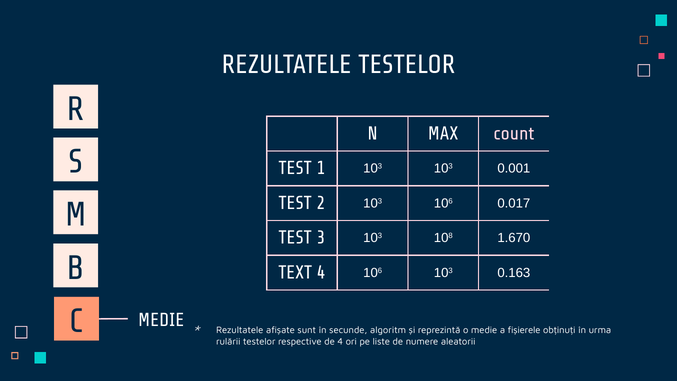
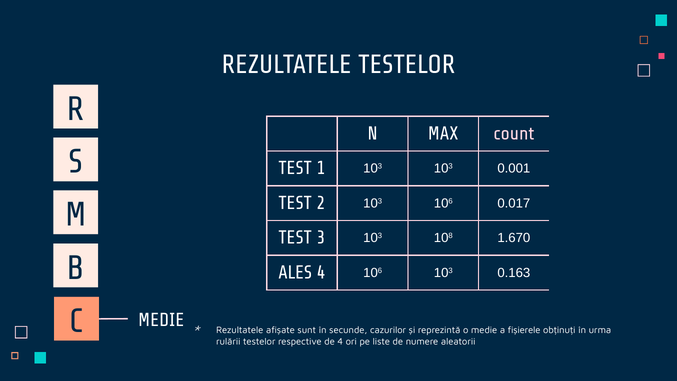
TEXT: TEXT -> ALES (295, 272)
algoritm: algoritm -> cazurilor (388, 330)
